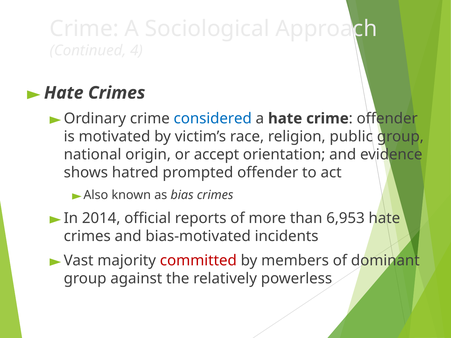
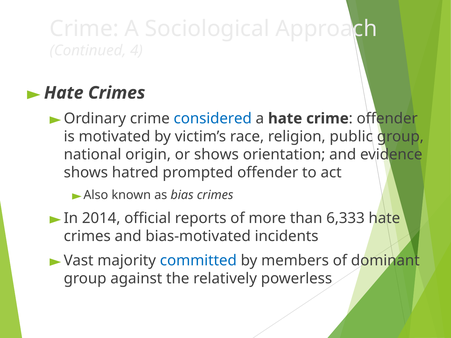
or accept: accept -> shows (216, 155)
6,953: 6,953 -> 6,333 (345, 218)
committed colour: red -> blue (198, 261)
